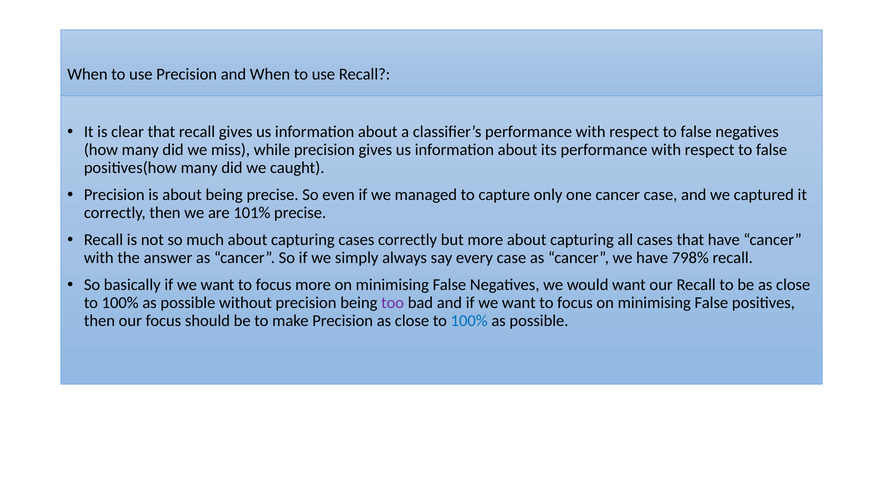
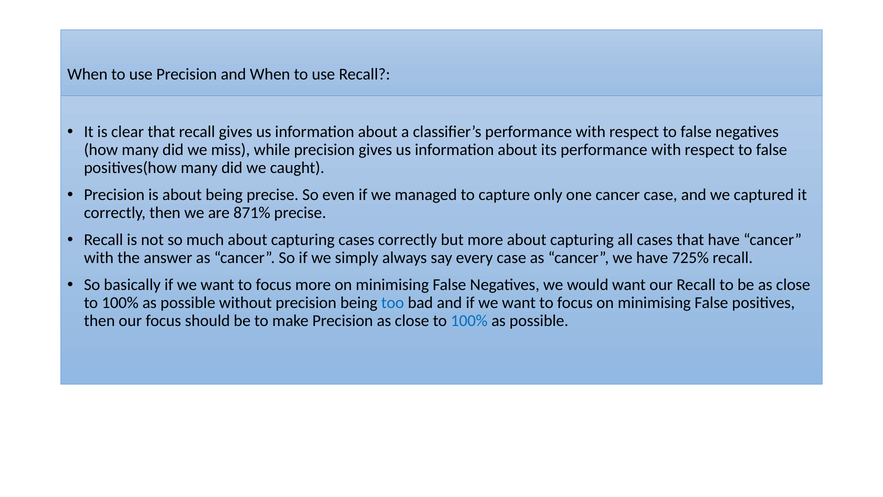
101%: 101% -> 871% (252, 213)
798%: 798% -> 725% (690, 258)
too colour: purple -> blue (393, 303)
